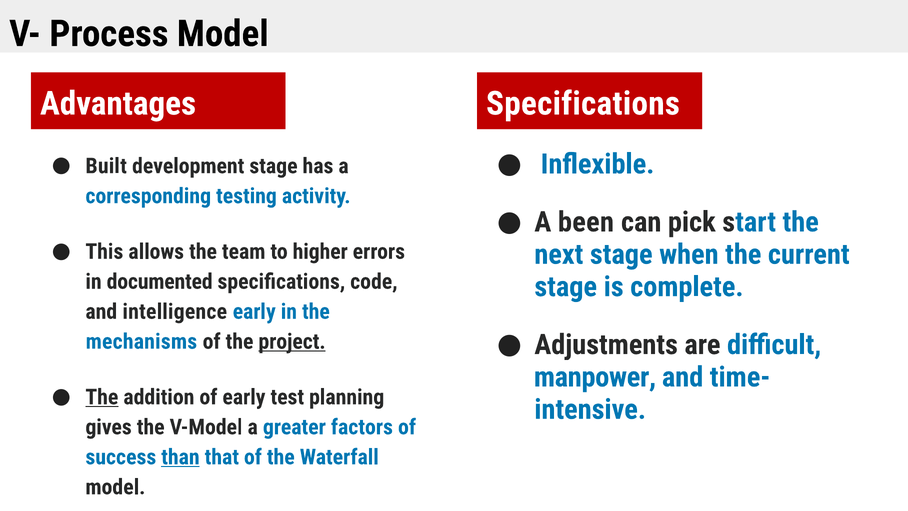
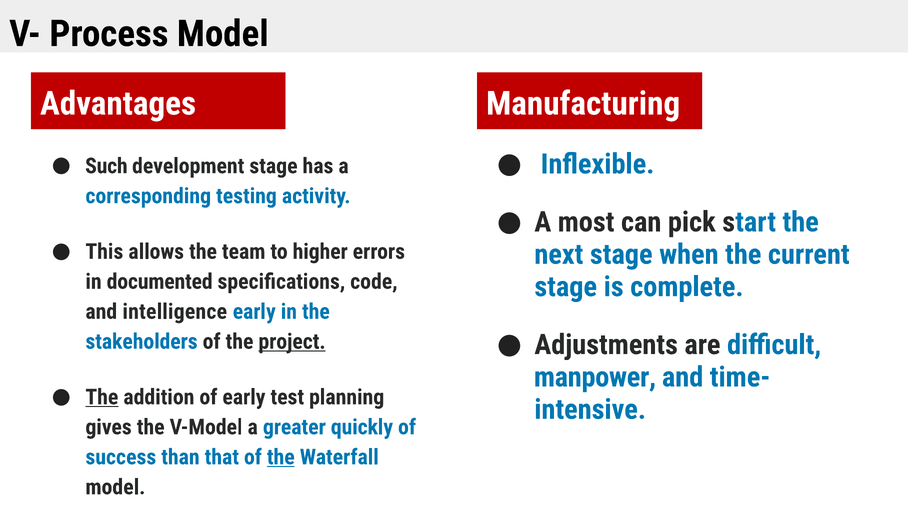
Specifications: Specifications -> Manufacturing (583, 104)
Built: Built -> Such (106, 166)
been: been -> most (586, 222)
mechanisms: mechanisms -> stakeholders (142, 341)
factors: factors -> quickly (362, 427)
than underline: present -> none (180, 457)
the underline: none -> present (281, 457)
